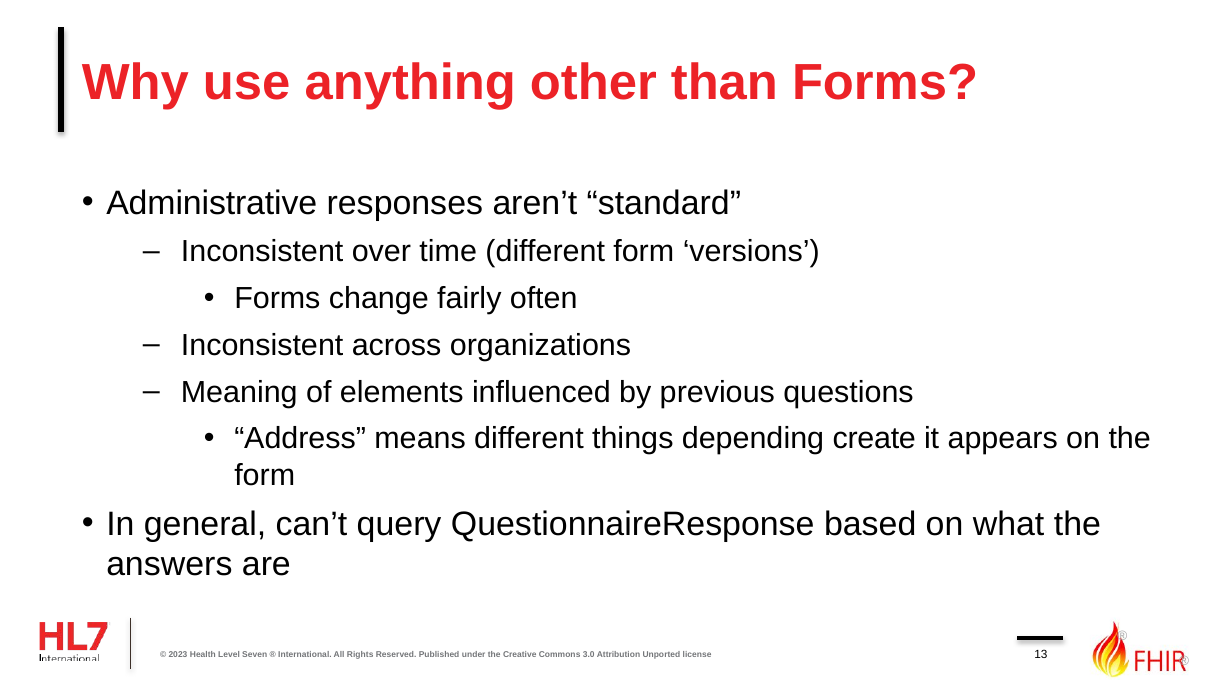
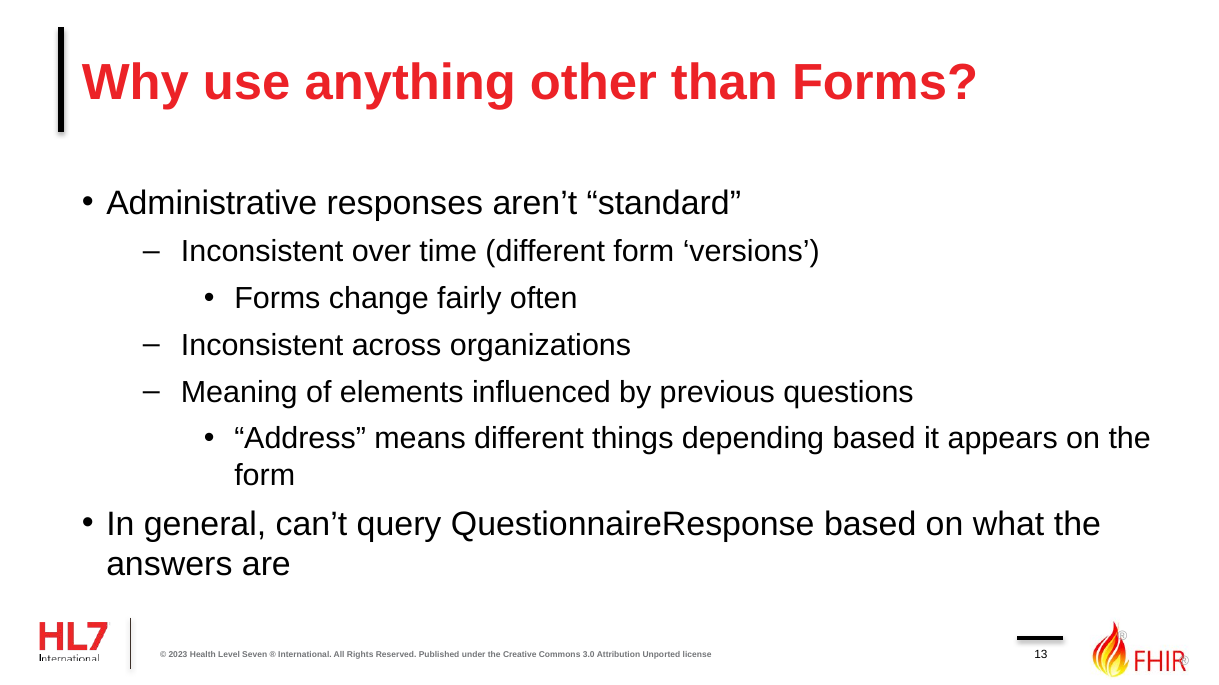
depending create: create -> based (874, 439)
